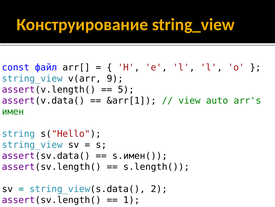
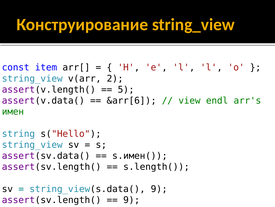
файл: файл -> item (46, 67)
9: 9 -> 2 (115, 78)
&arr[1: &arr[1 -> &arr[6 (132, 100)
auto: auto -> endl (217, 100)
string_view(s.data( 2: 2 -> 9 (159, 188)
1: 1 -> 9 (132, 199)
